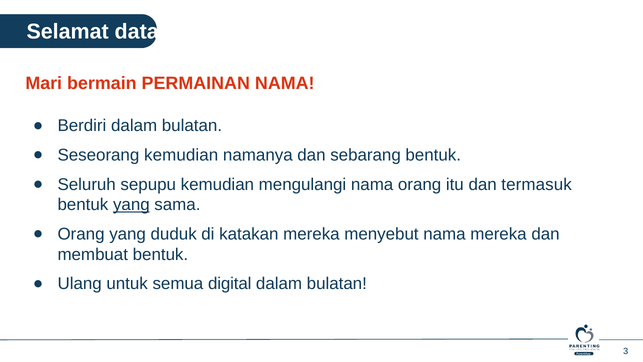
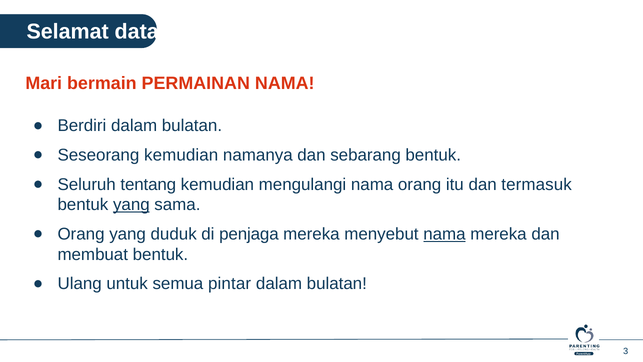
sepupu: sepupu -> tentang (148, 184)
katakan: katakan -> penjaga (249, 234)
nama underline: none -> present (444, 234)
digital: digital -> pintar (230, 284)
